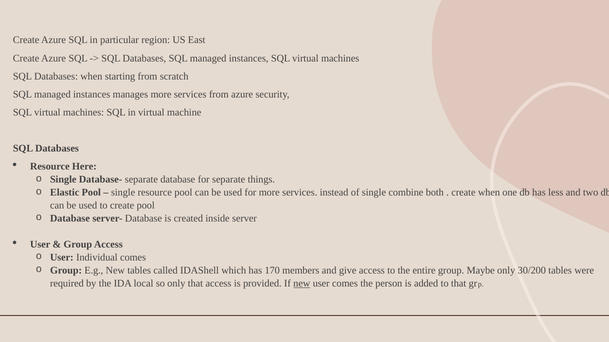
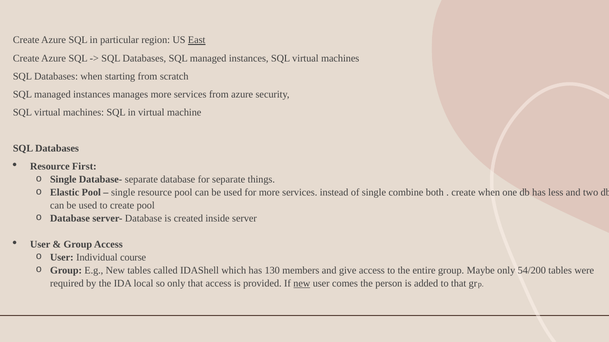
East underline: none -> present (197, 40)
Here: Here -> First (84, 167)
Individual comes: comes -> course (133, 258)
170: 170 -> 130 (272, 271)
30/200: 30/200 -> 54/200 (532, 271)
